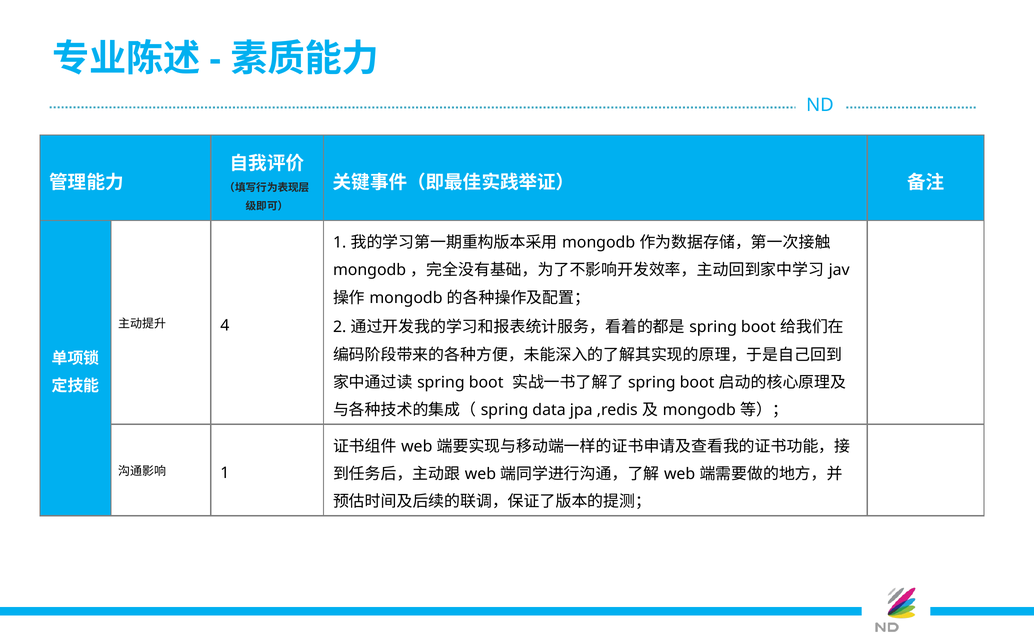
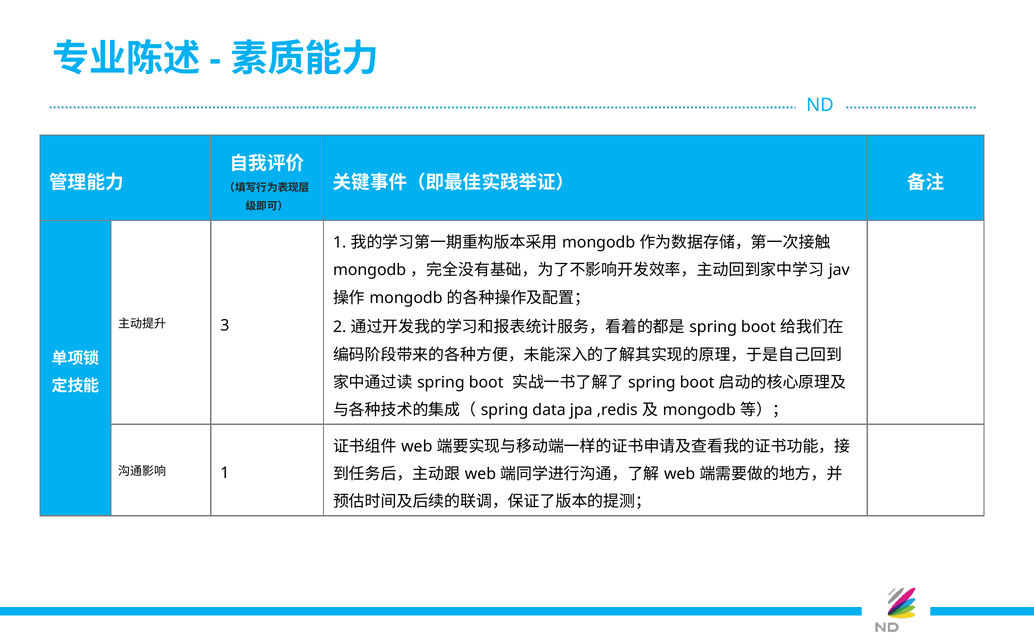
4: 4 -> 3 (225, 326)
